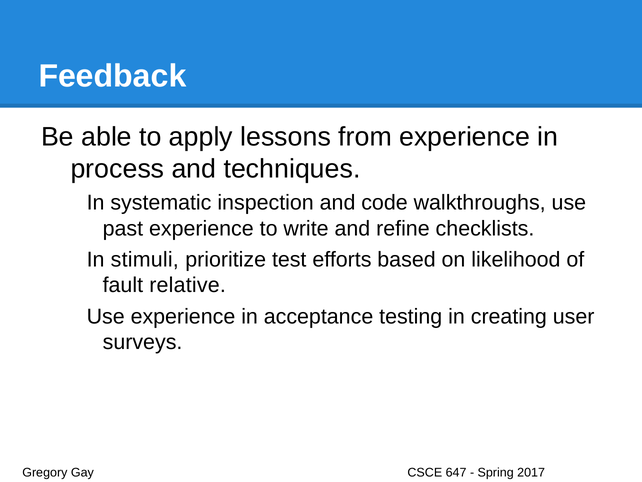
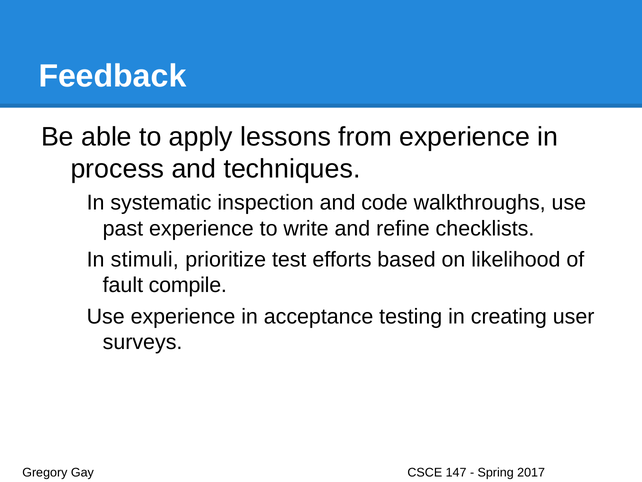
relative: relative -> compile (188, 285)
647: 647 -> 147 (456, 472)
